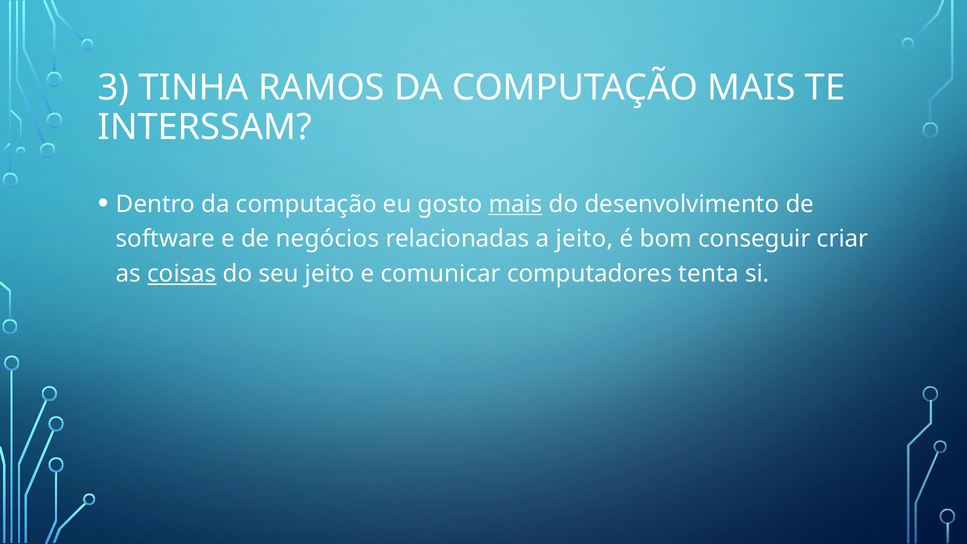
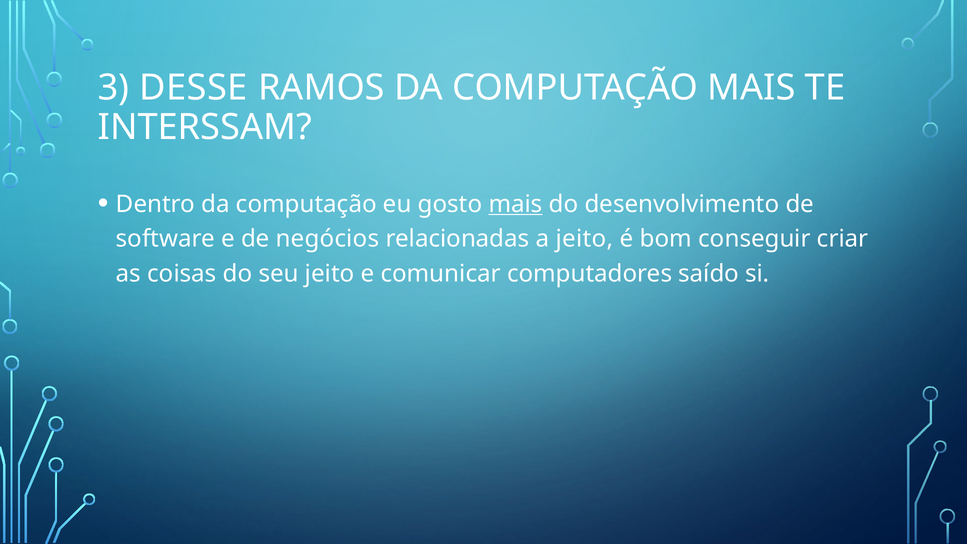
TINHA: TINHA -> DESSE (193, 88)
coisas underline: present -> none (182, 274)
tenta: tenta -> saído (709, 274)
